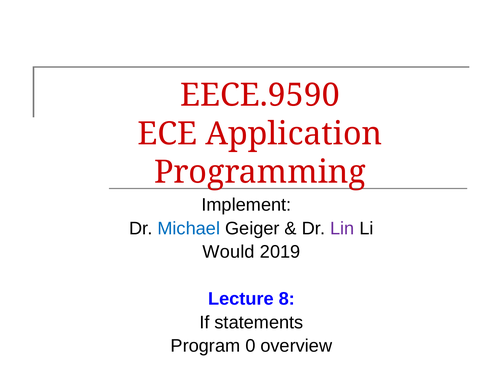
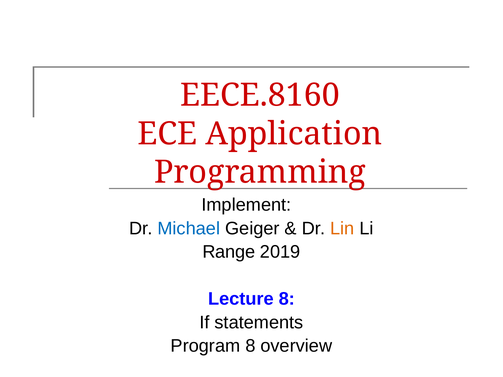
EECE.9590: EECE.9590 -> EECE.8160 (260, 95)
Lin colour: purple -> orange (342, 229)
Would: Would -> Range (229, 252)
Program 0: 0 -> 8 (250, 346)
